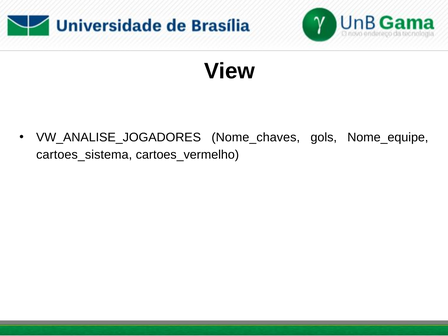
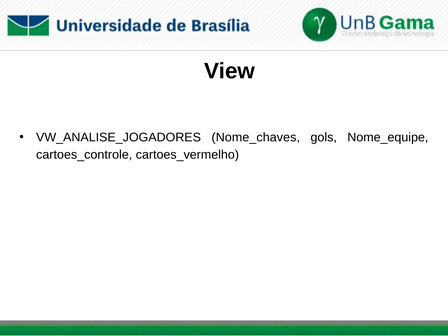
cartoes_sistema: cartoes_sistema -> cartoes_controle (84, 155)
